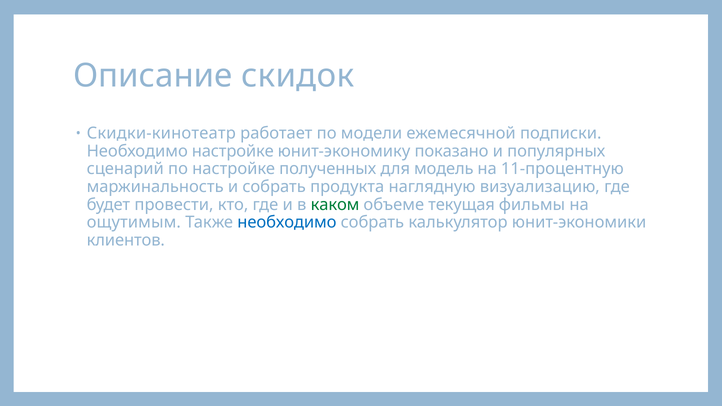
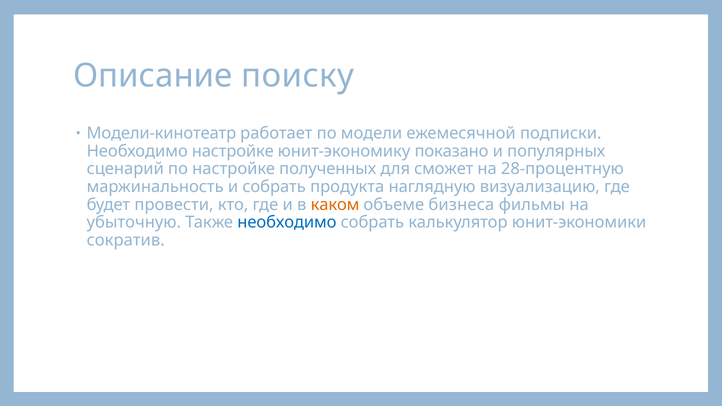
скидок: скидок -> поиску (298, 76)
Скидки-кинотеатр: Скидки-кинотеатр -> Модели-кинотеатр (161, 133)
модель: модель -> сможет (444, 169)
11-процентную: 11-процентную -> 28-процентную (562, 169)
каком colour: green -> orange (335, 205)
текущая: текущая -> бизнеса (461, 205)
ощутимым: ощутимым -> убыточную (134, 223)
клиентов: клиентов -> сократив (126, 240)
